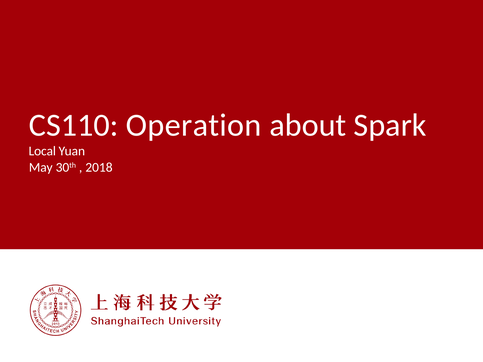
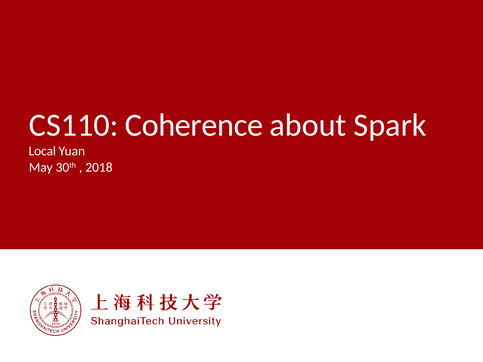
Operation: Operation -> Coherence (194, 125)
